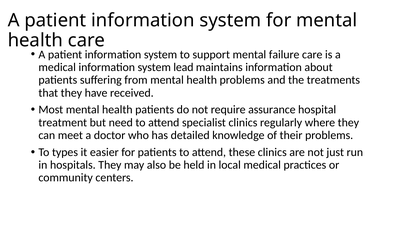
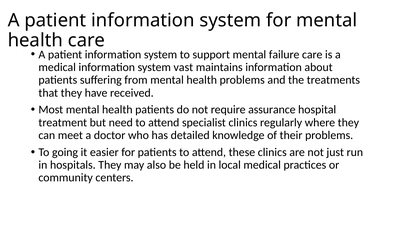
lead: lead -> vast (183, 67)
types: types -> going (65, 152)
